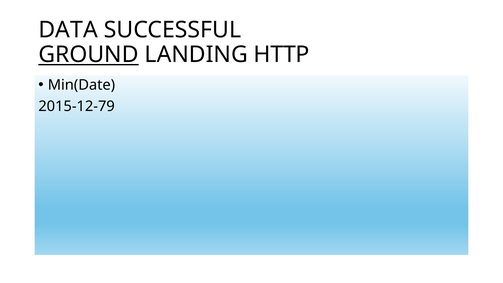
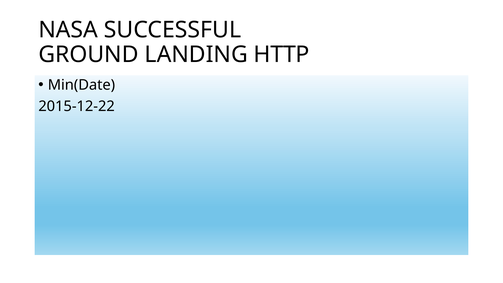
DATA: DATA -> NASA (68, 30)
GROUND underline: present -> none (89, 55)
2015-12-79: 2015-12-79 -> 2015-12-22 (77, 106)
